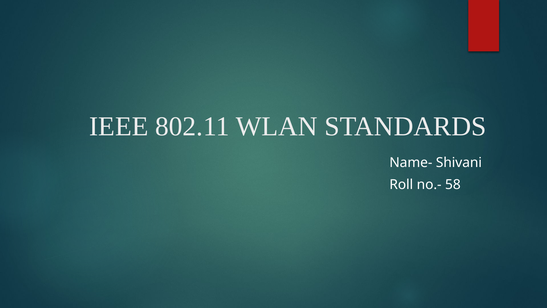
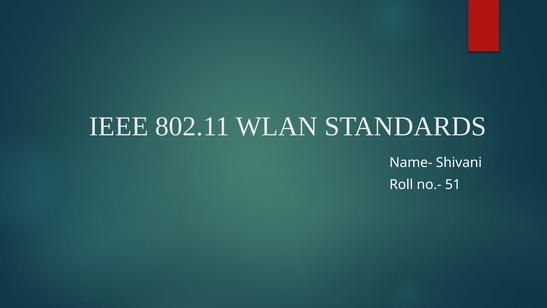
58: 58 -> 51 (453, 185)
